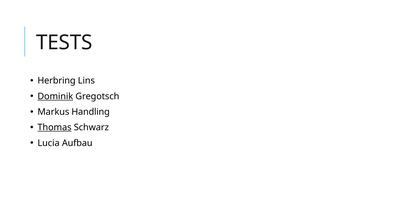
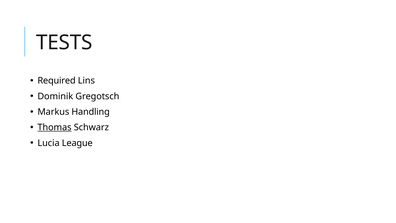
Herbring: Herbring -> Required (57, 81)
Dominik underline: present -> none (55, 96)
Aufbau: Aufbau -> League (77, 143)
